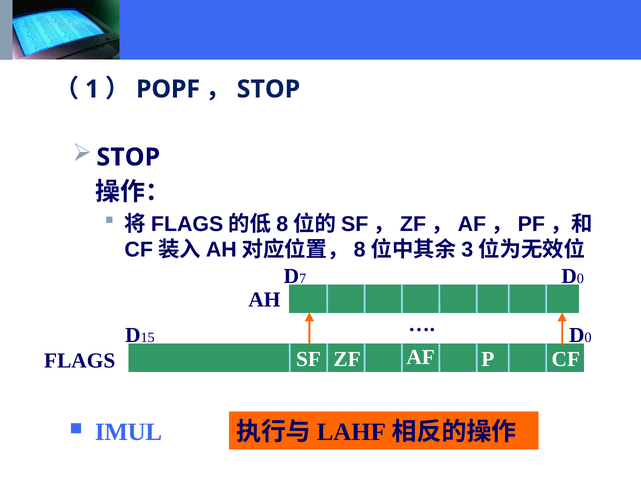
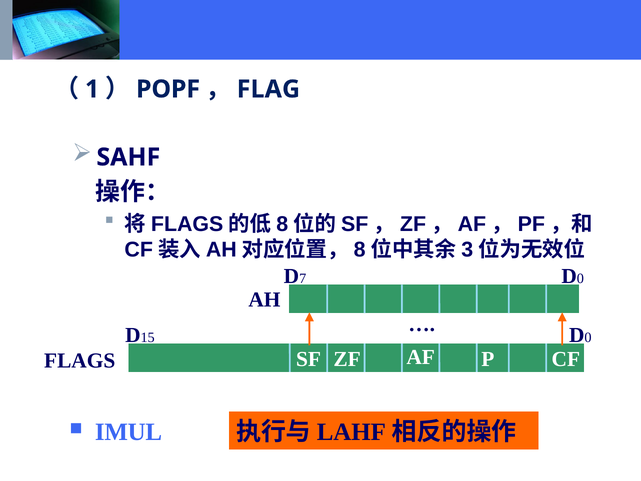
STOP: STOP -> FLAG (268, 89)
STOP: STOP -> SAHF (128, 157)
